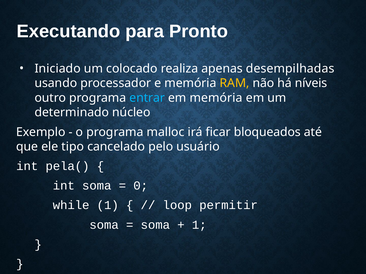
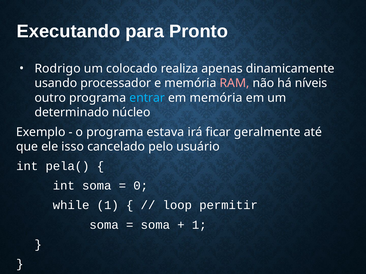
Iniciado: Iniciado -> Rodrigo (58, 69)
desempilhadas: desempilhadas -> dinamicamente (290, 69)
RAM colour: yellow -> pink (235, 83)
malloc: malloc -> estava (165, 132)
bloqueados: bloqueados -> geralmente (267, 132)
tipo: tipo -> isso (73, 147)
